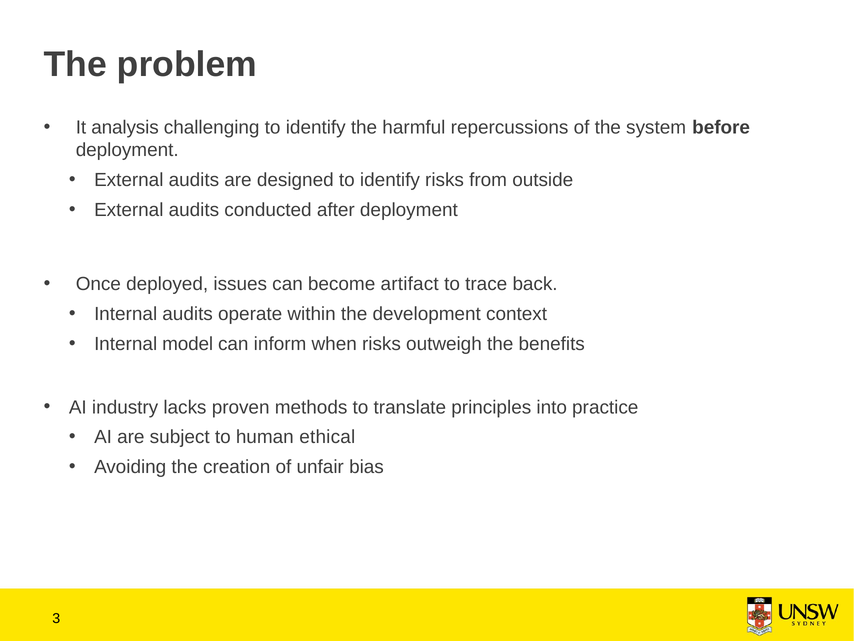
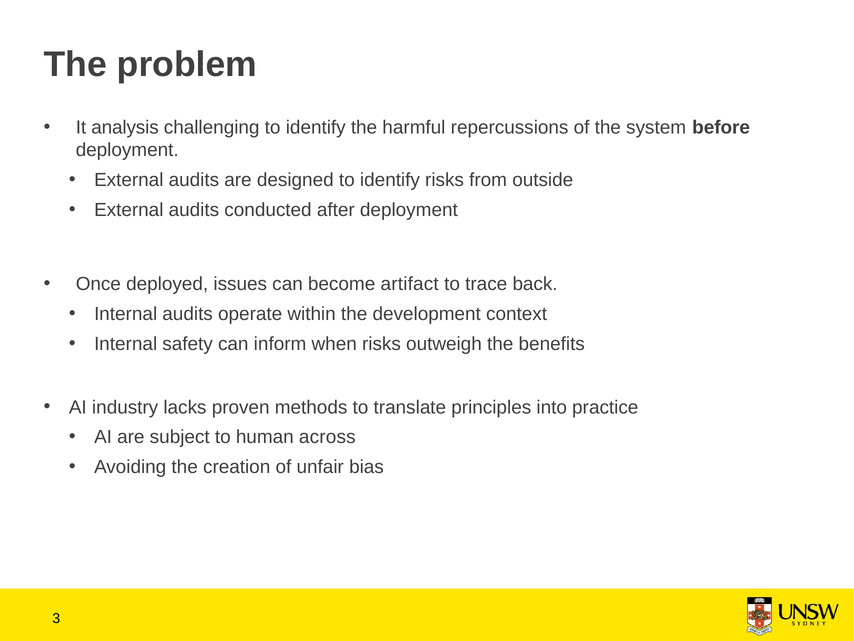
model: model -> safety (188, 344)
ethical: ethical -> across (327, 437)
